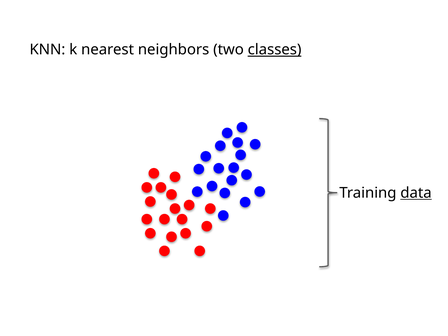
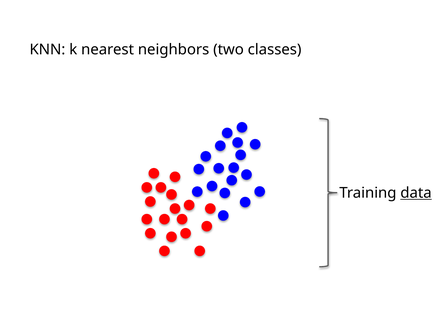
classes underline: present -> none (275, 50)
